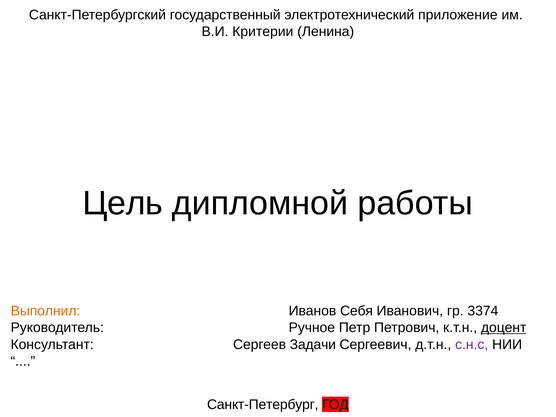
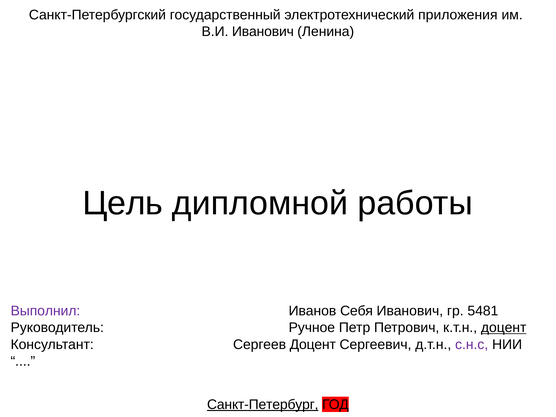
приложение: приложение -> приложения (458, 15)
В.И Критерии: Критерии -> Иванович (263, 32)
Выполнил colour: orange -> purple (45, 311)
3374: 3374 -> 5481 (483, 311)
Сергеев Задачи: Задачи -> Доцент (313, 344)
Санкт-Петербург underline: none -> present (263, 405)
